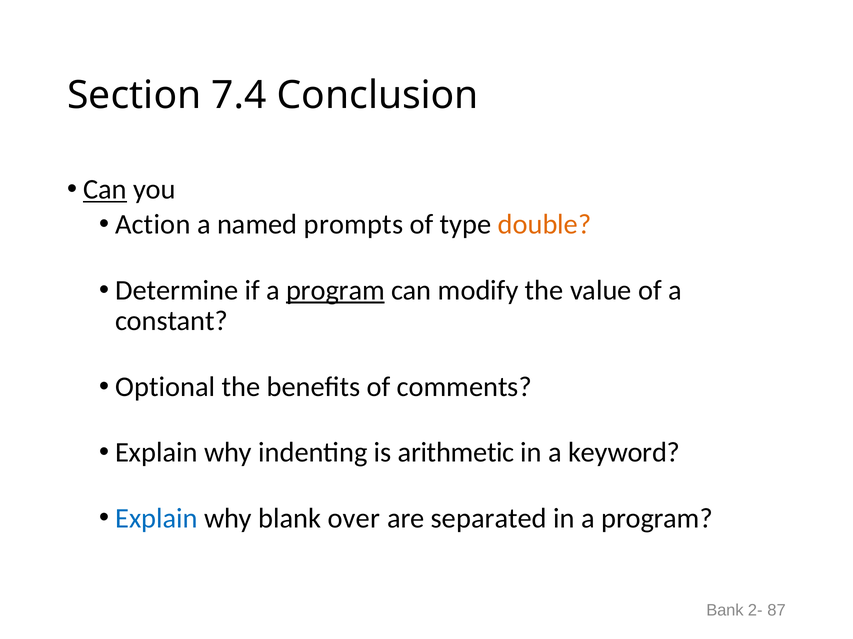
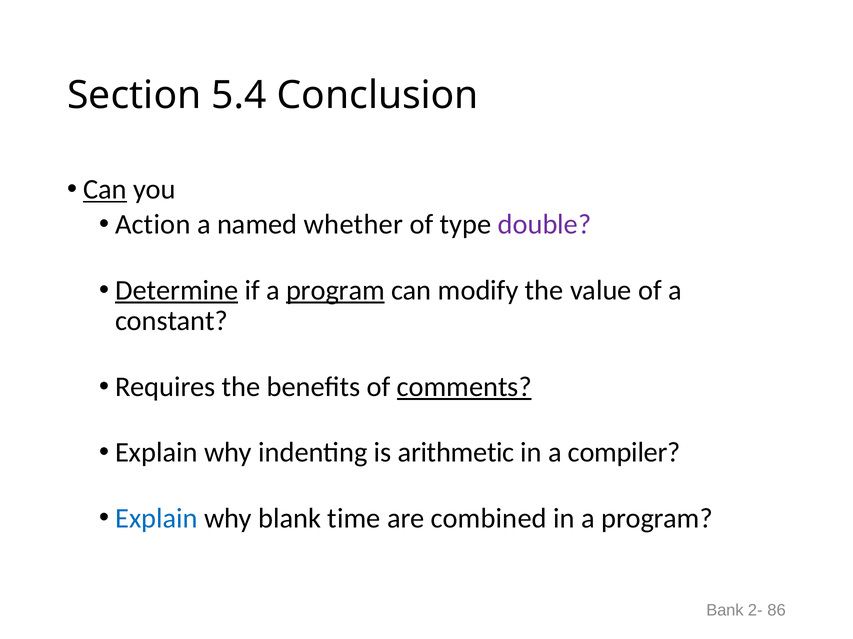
7.4: 7.4 -> 5.4 (239, 96)
prompts: prompts -> whether (354, 225)
double colour: orange -> purple (545, 225)
Determine underline: none -> present (177, 291)
Optional: Optional -> Requires (165, 387)
comments underline: none -> present (464, 387)
keyword: keyword -> compiler (624, 453)
over: over -> time (354, 519)
separated: separated -> combined (489, 519)
87: 87 -> 86 (777, 611)
